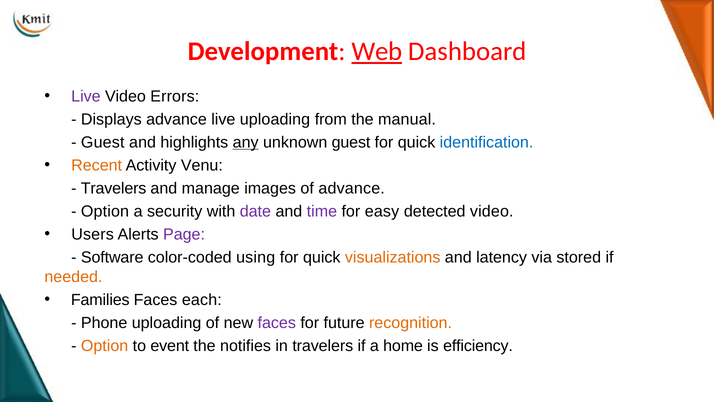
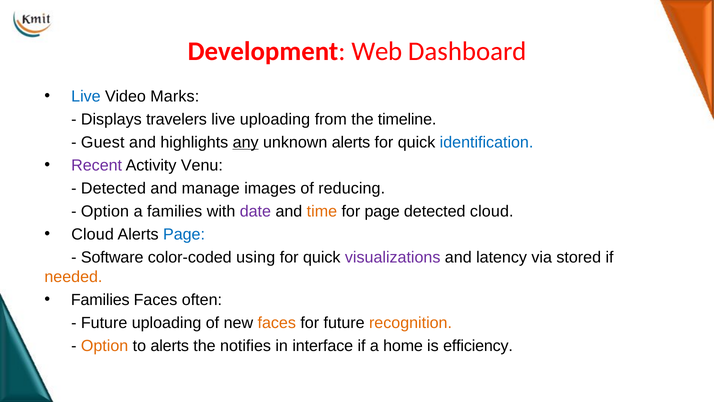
Web underline: present -> none (377, 51)
Live colour: purple -> blue (86, 96)
Errors: Errors -> Marks (175, 96)
Displays advance: advance -> travelers (177, 119)
manual: manual -> timeline (407, 119)
unknown guest: guest -> alerts (351, 142)
Recent colour: orange -> purple (97, 165)
Travelers: Travelers -> Detected (113, 188)
of advance: advance -> reducing (352, 188)
a security: security -> families (175, 211)
time colour: purple -> orange (322, 211)
for easy: easy -> page (382, 211)
detected video: video -> cloud (492, 211)
Users: Users -> Cloud (93, 234)
Page colour: purple -> blue (184, 234)
visualizations colour: orange -> purple (393, 257)
each: each -> often (202, 300)
Phone: Phone -> Future (104, 323)
faces colour: purple -> orange (277, 323)
to event: event -> alerts (170, 346)
in travelers: travelers -> interface (323, 346)
